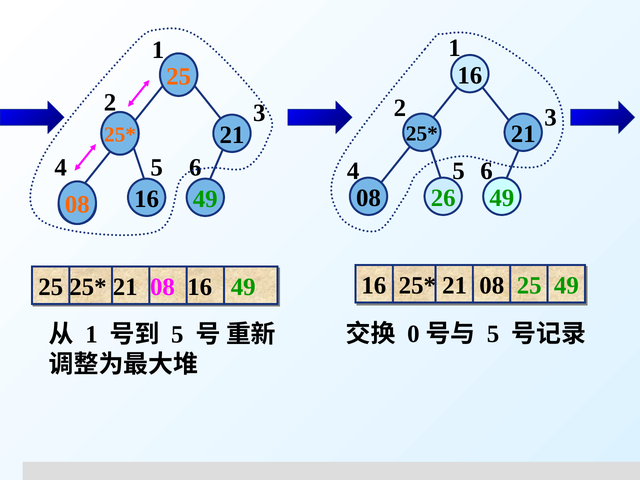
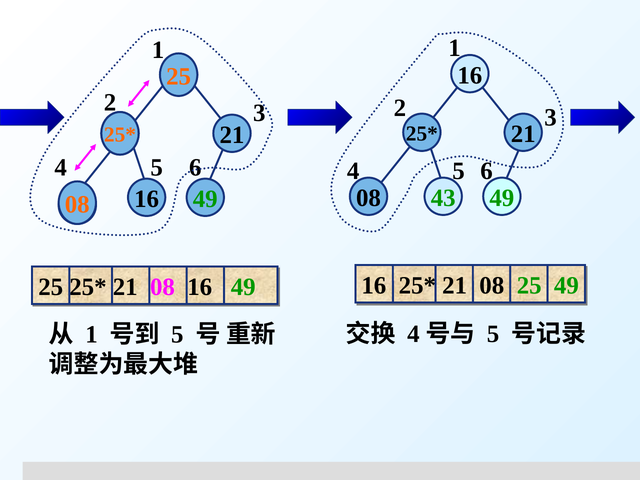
26: 26 -> 43 (443, 198)
0: 0 -> 4 (413, 334)
